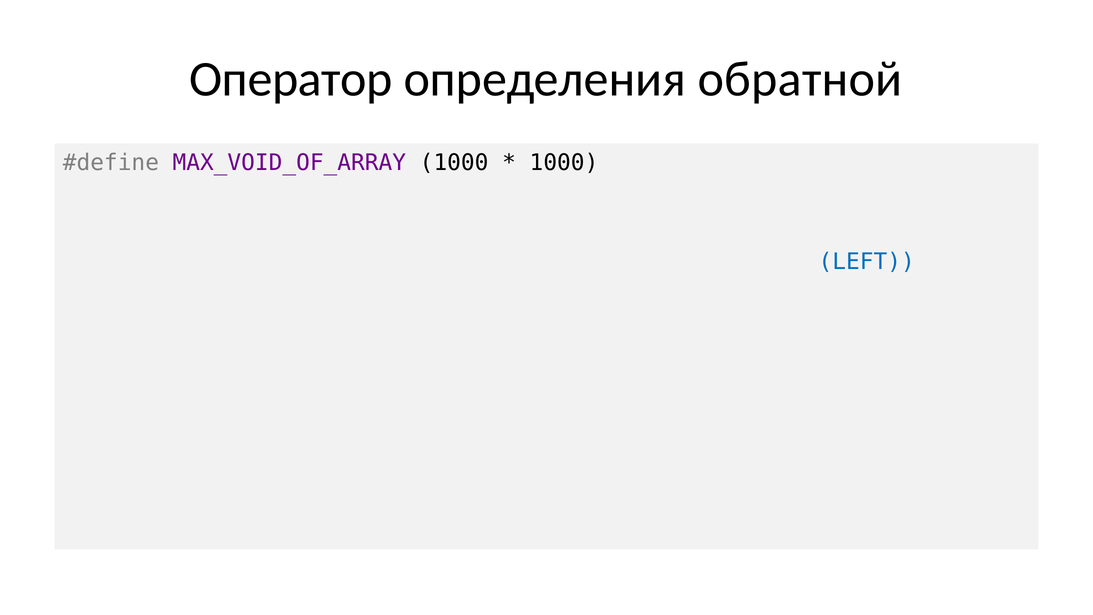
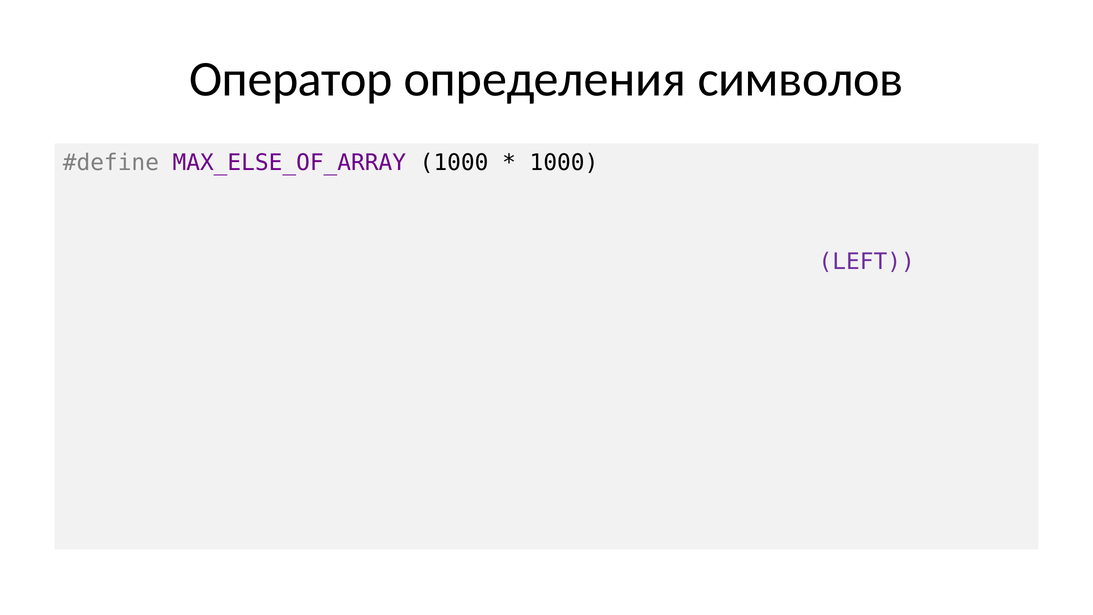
обратной: обратной -> символов (800, 79)
MAX_VOID_OF_ARRAY: MAX_VOID_OF_ARRAY -> MAX_ELSE_OF_ARRAY (289, 163)
LEFT colour: blue -> purple (867, 262)
